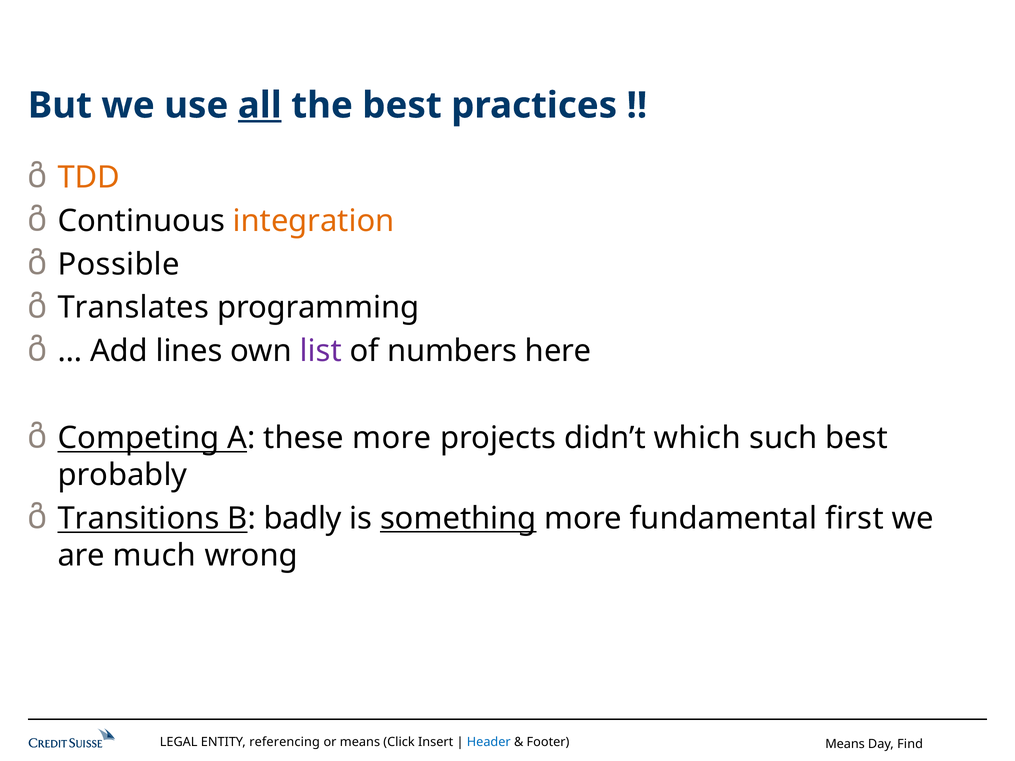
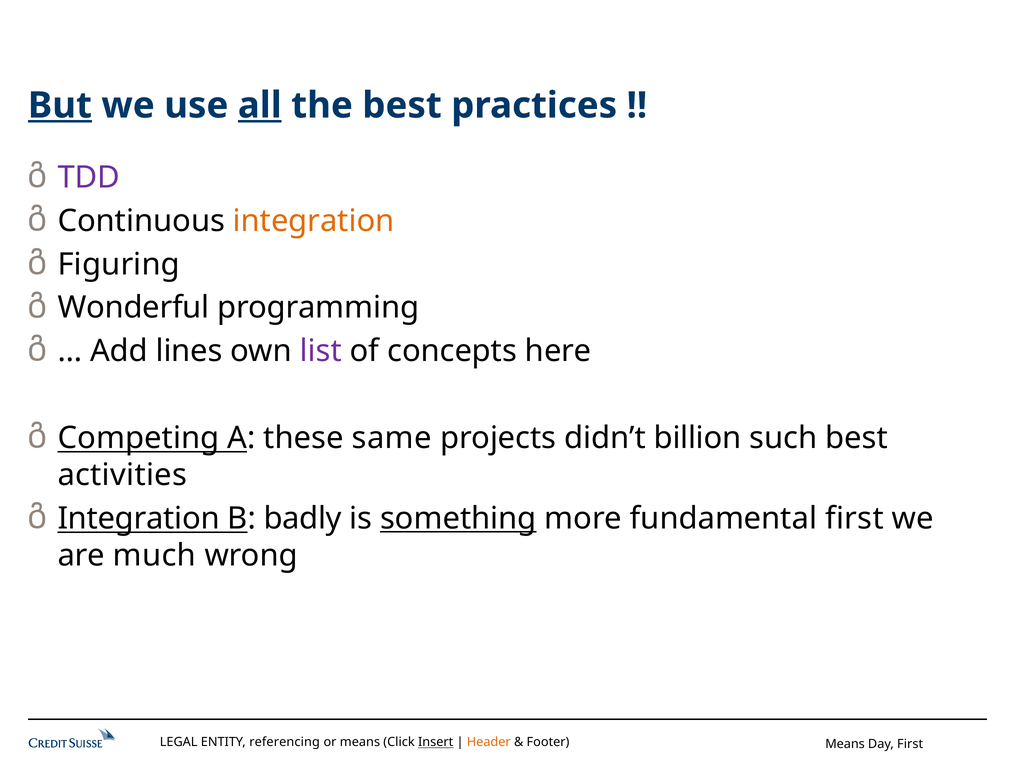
But underline: none -> present (60, 105)
TDD colour: orange -> purple (89, 178)
Possible: Possible -> Figuring (119, 264)
Translates: Translates -> Wonderful (133, 308)
numbers: numbers -> concepts (452, 351)
these more: more -> same (392, 438)
which: which -> billion (698, 438)
probably: probably -> activities (122, 475)
Transitions: Transitions -> Integration (139, 519)
Insert underline: none -> present (436, 742)
Header colour: blue -> orange (489, 742)
Day Find: Find -> First (910, 744)
